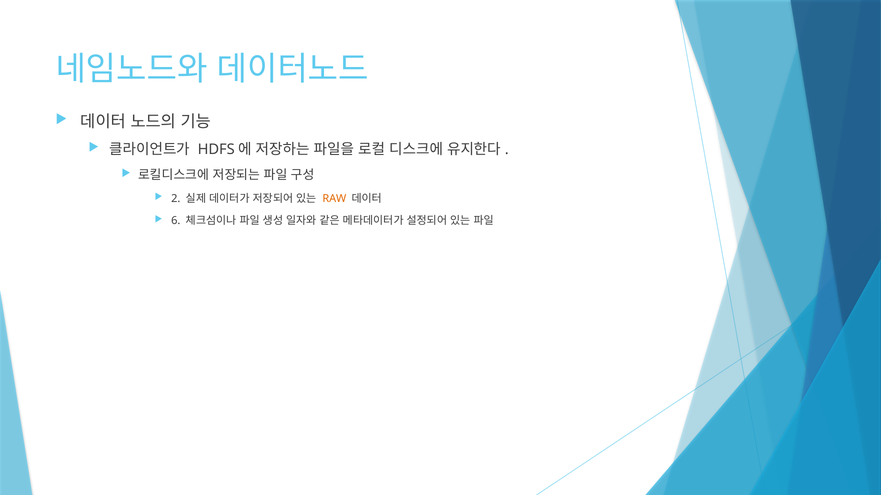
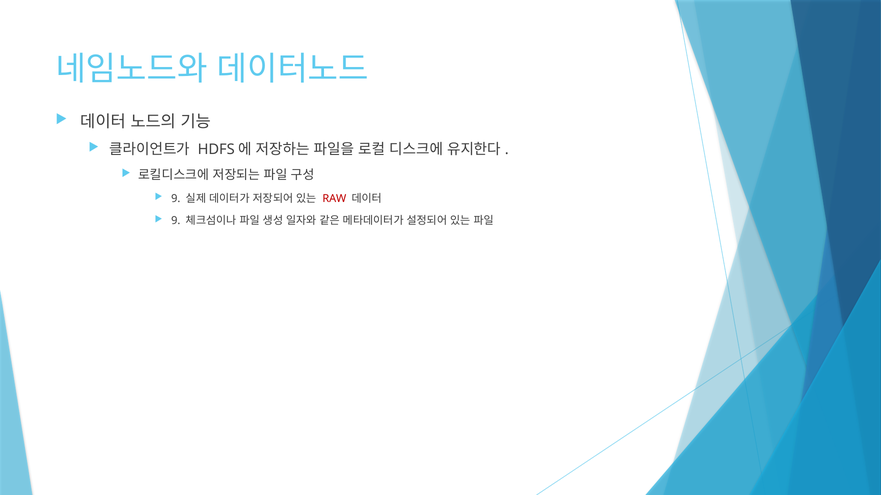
2: 2 -> 9 (176, 199)
RAW colour: orange -> red (334, 199)
6: 6 -> 9 (176, 221)
